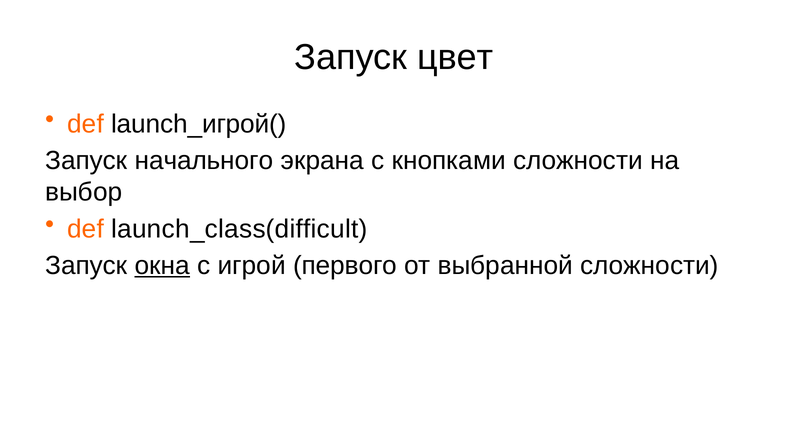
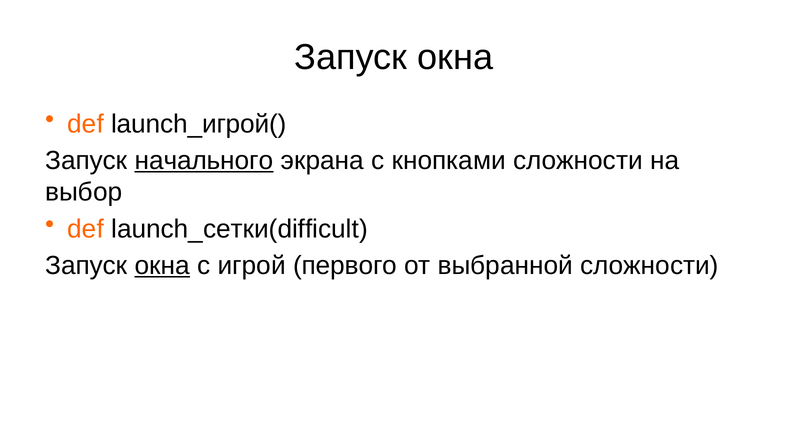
цвет: цвет -> окна (455, 57)
начального underline: none -> present (204, 161)
launch_class(difficult: launch_class(difficult -> launch_сетки(difficult (240, 229)
